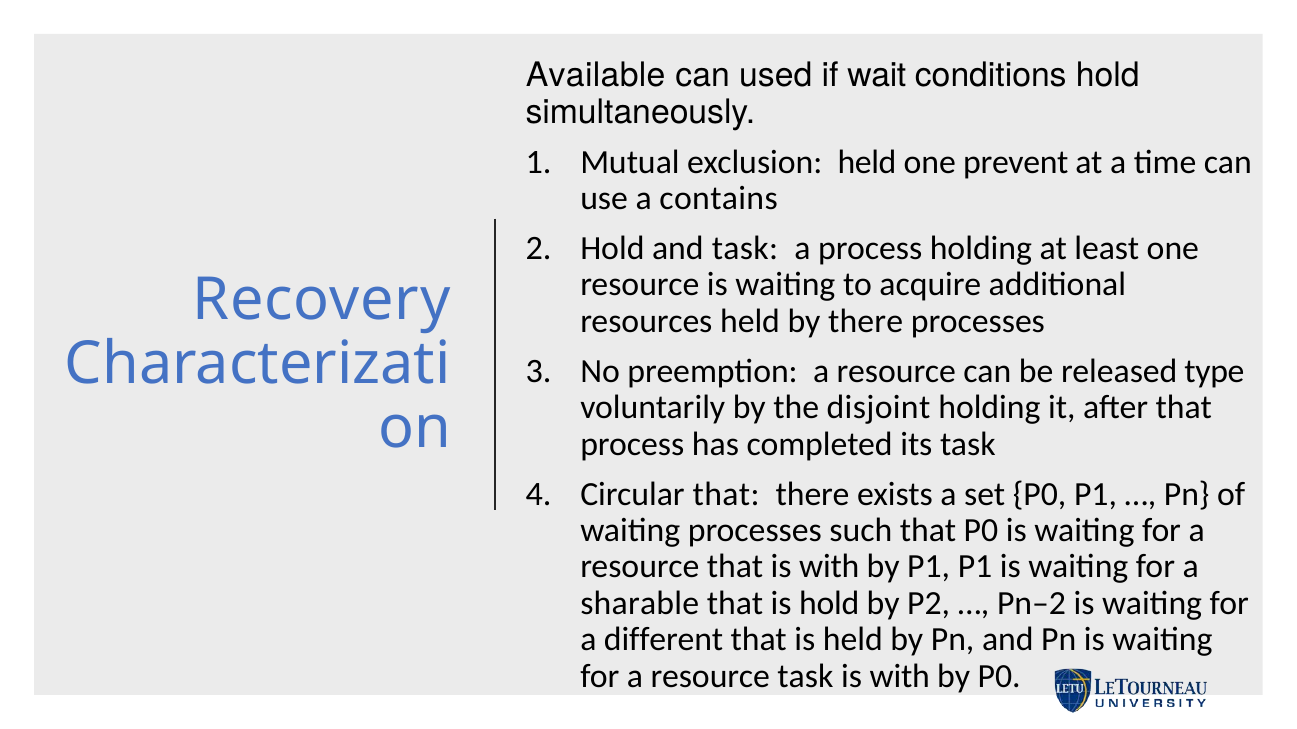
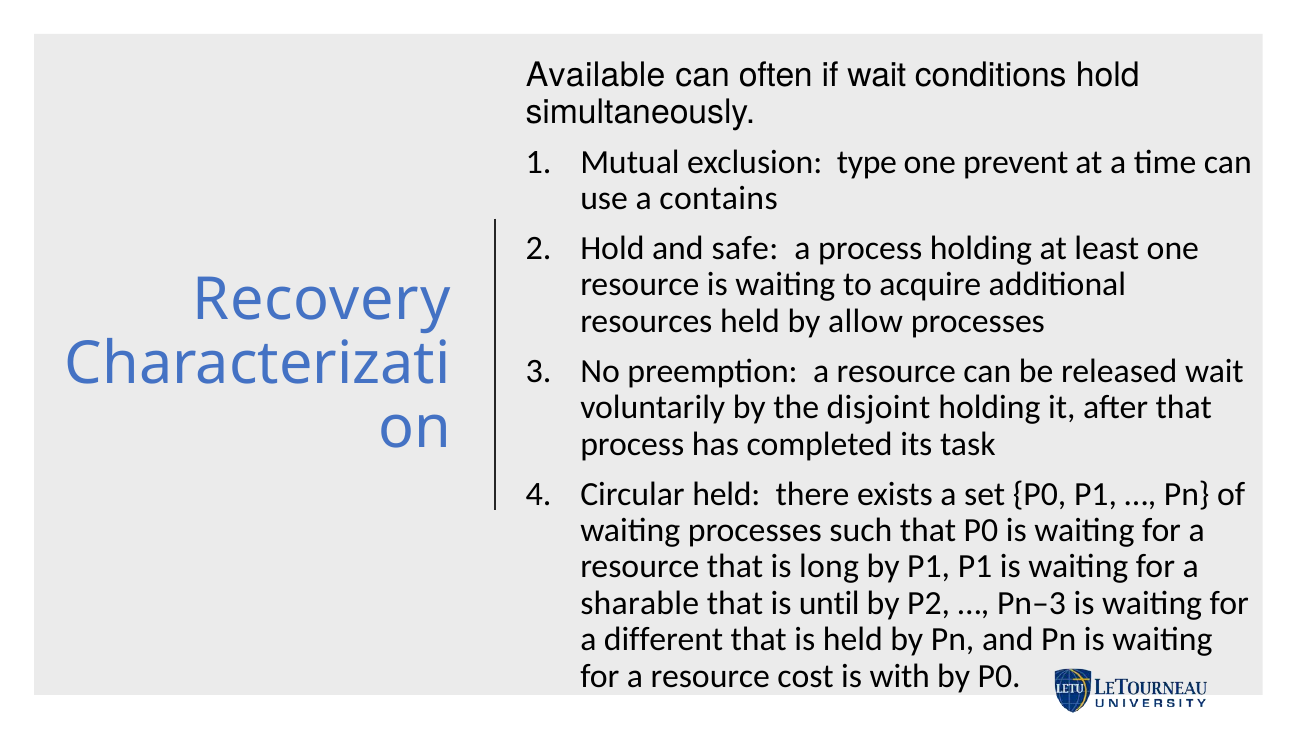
used: used -> often (776, 76)
exclusion held: held -> type (867, 162)
and task: task -> safe (745, 249)
by there: there -> allow (866, 321)
released type: type -> wait (1214, 371)
Circular that: that -> held (726, 494)
that is with: with -> long (829, 567)
is hold: hold -> until (829, 604)
Pn–2: Pn–2 -> Pn–3 (1031, 604)
resource task: task -> cost (806, 677)
